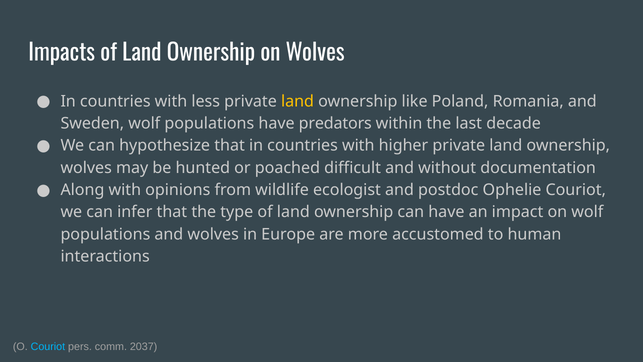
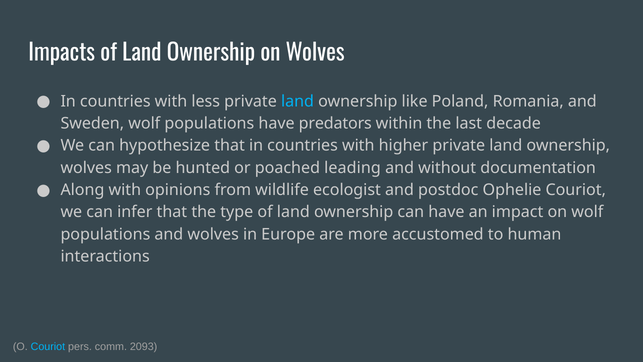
land colour: yellow -> light blue (298, 101)
difficult: difficult -> leading (353, 168)
2037: 2037 -> 2093 (144, 346)
